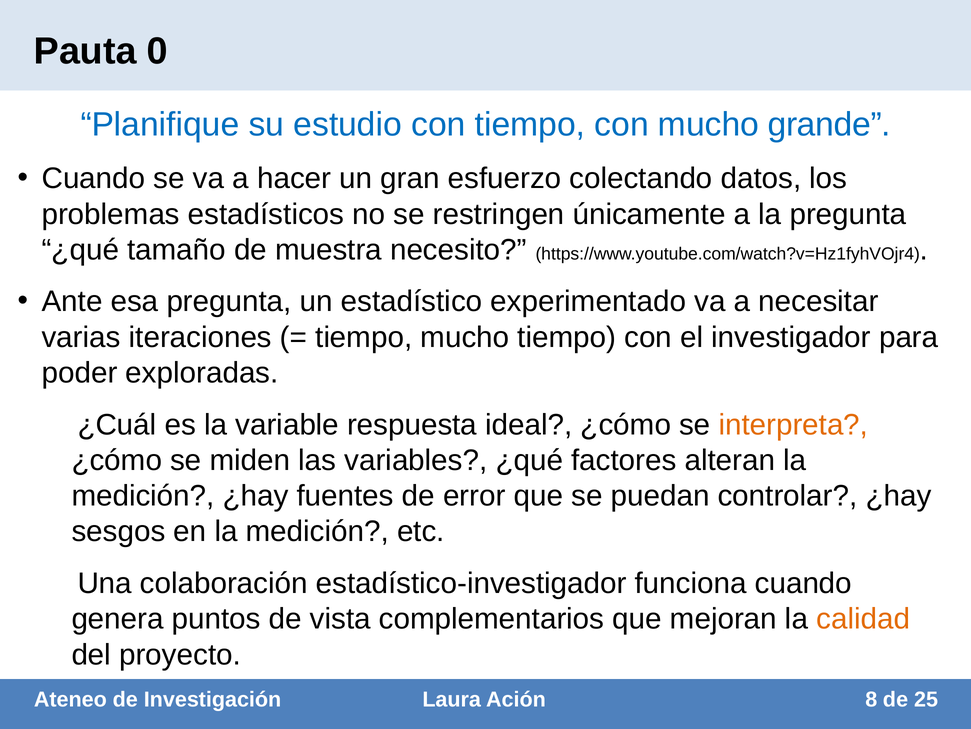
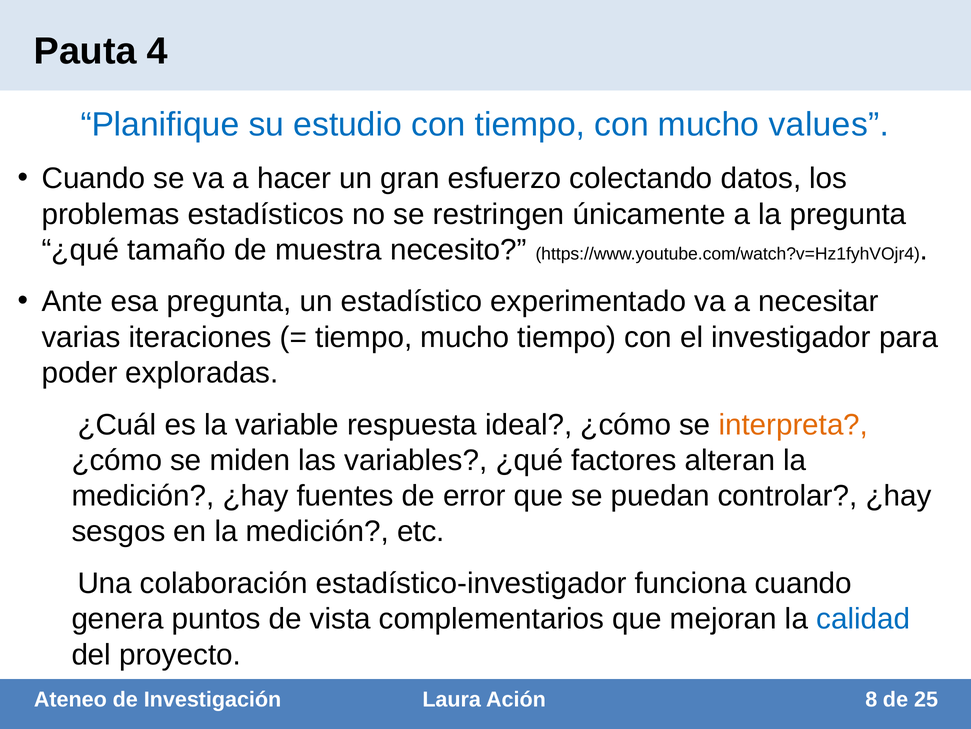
0: 0 -> 4 (157, 51)
grande: grande -> values (829, 125)
calidad colour: orange -> blue (863, 618)
